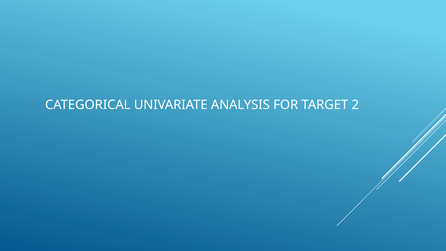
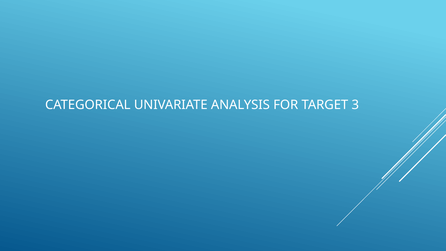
2: 2 -> 3 (355, 105)
